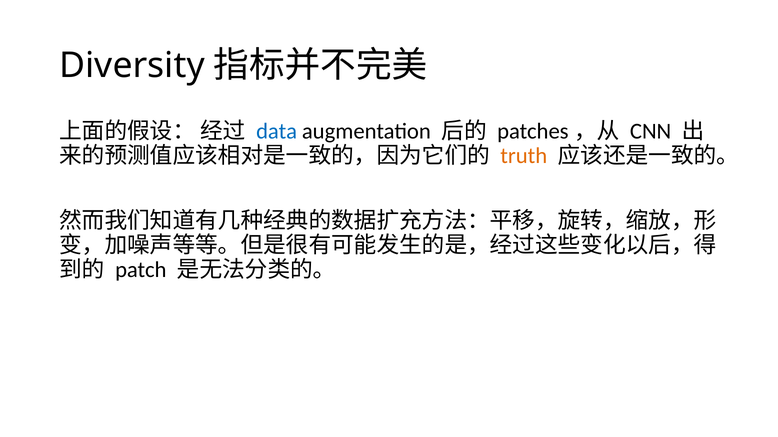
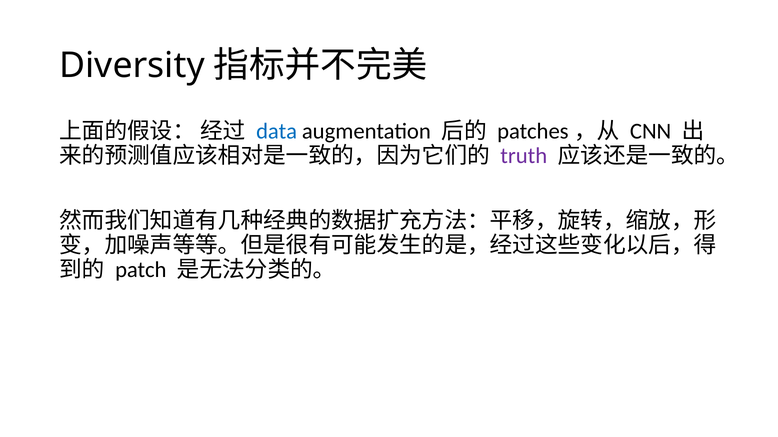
truth colour: orange -> purple (524, 156)
